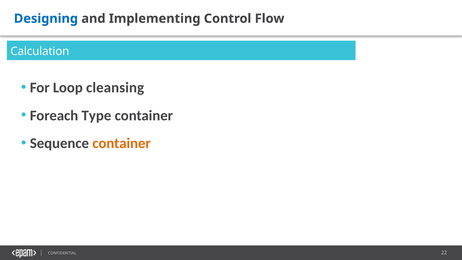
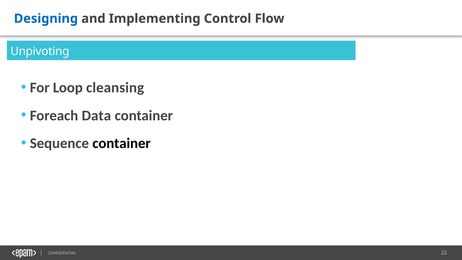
Calculation: Calculation -> Unpivoting (40, 51)
Type: Type -> Data (96, 115)
container colour: orange -> black (121, 143)
